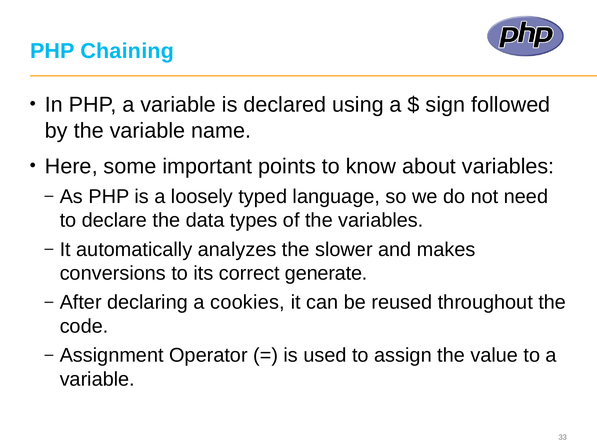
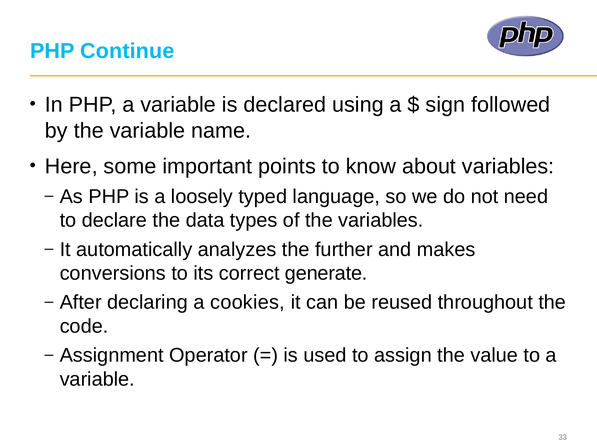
Chaining: Chaining -> Continue (127, 51)
slower: slower -> further (344, 249)
